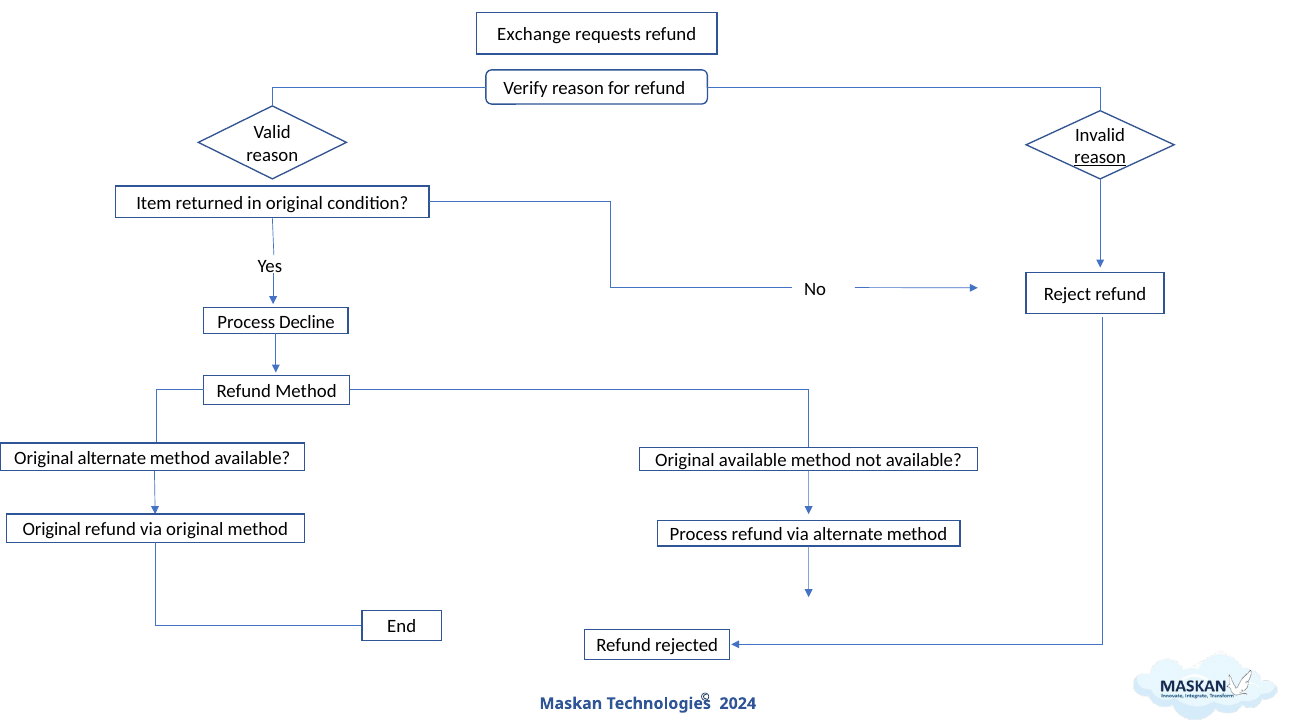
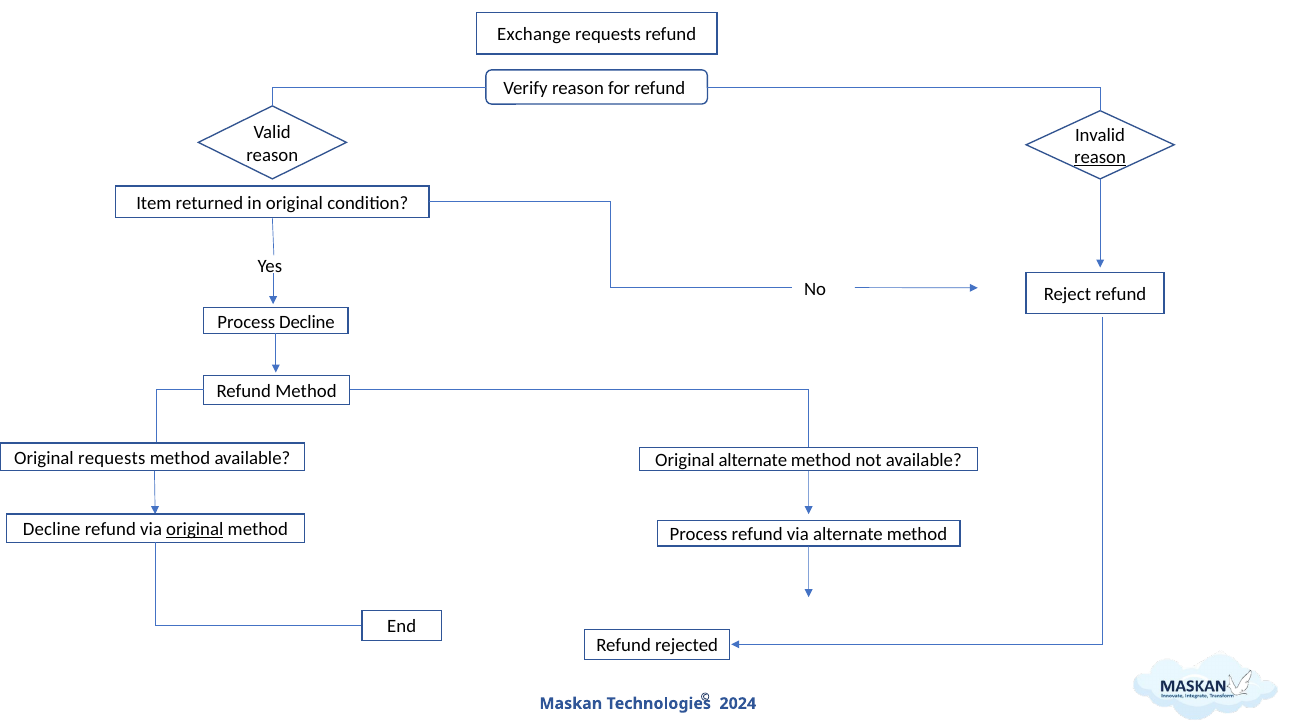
Original alternate: alternate -> requests (112, 458)
Original available: available -> alternate (753, 461)
Original: Original -> Decline (52, 530)
original underline: none -> present (195, 530)
